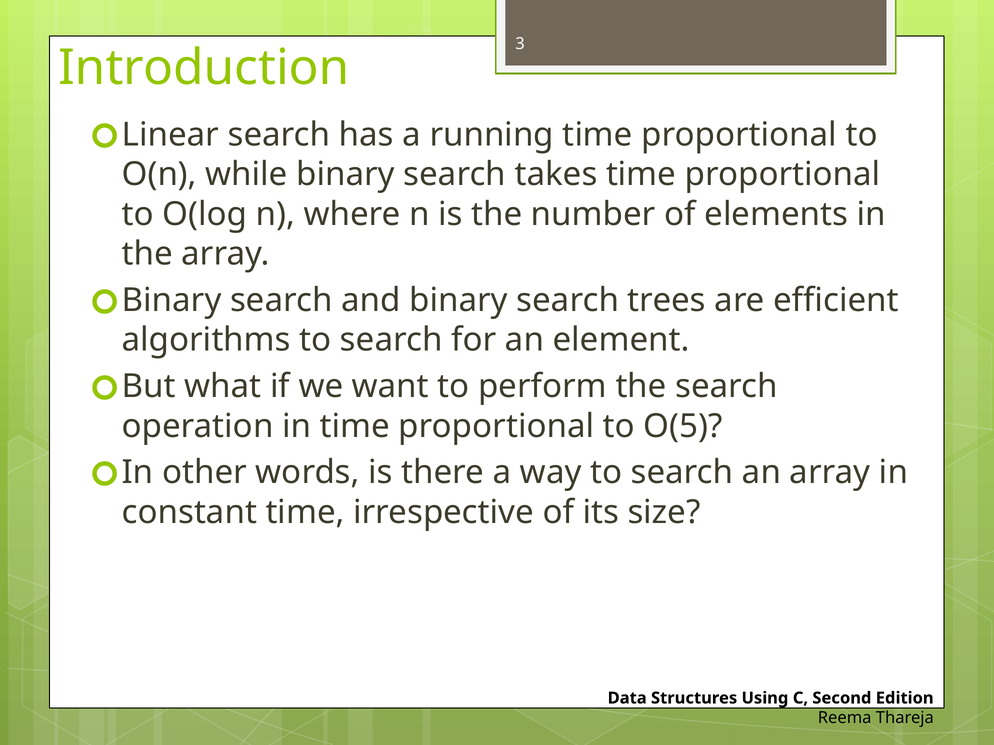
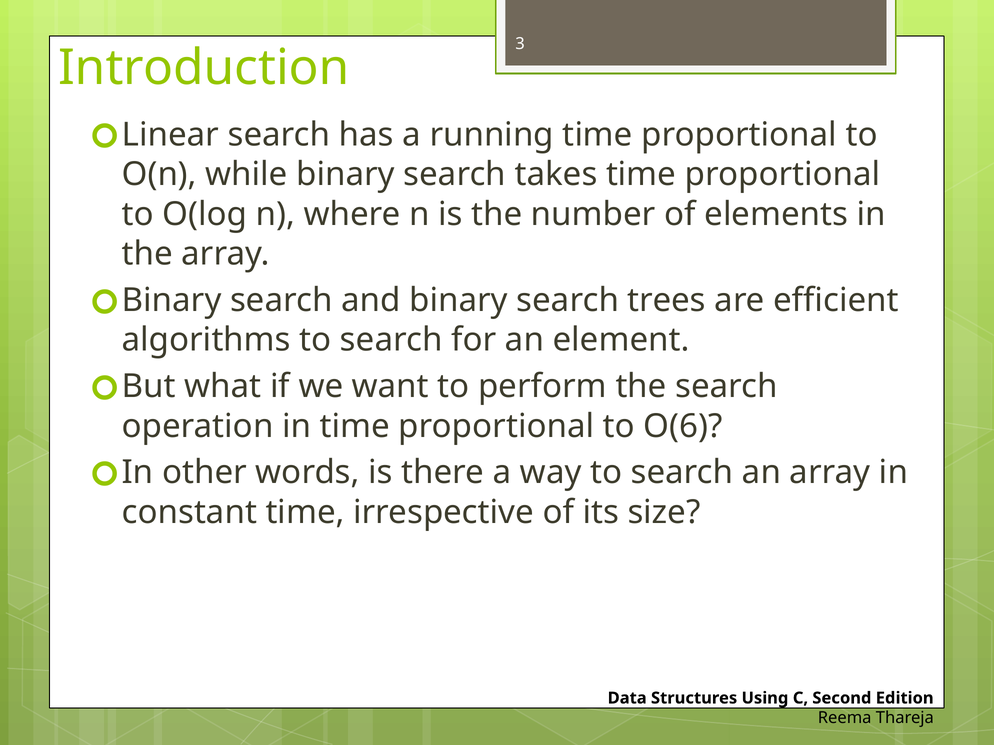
O(5: O(5 -> O(6 (683, 426)
